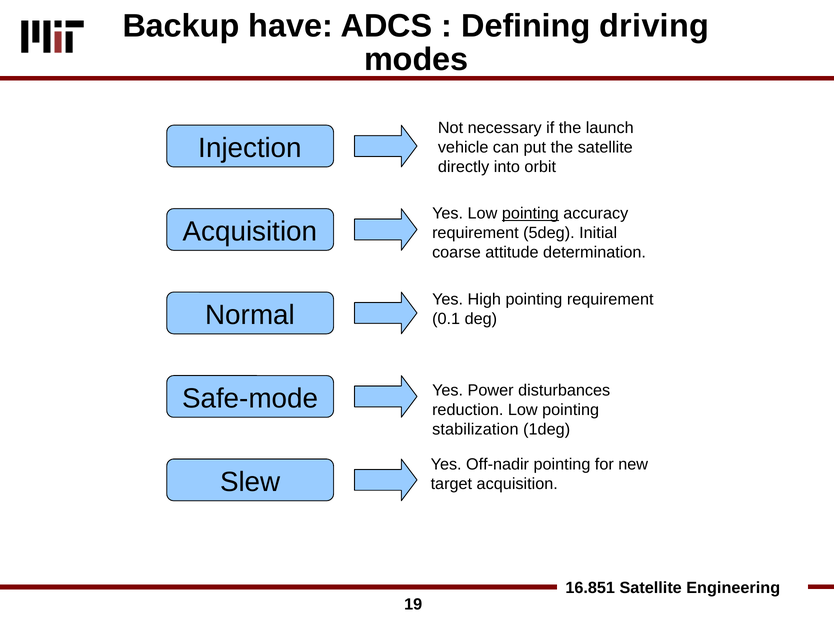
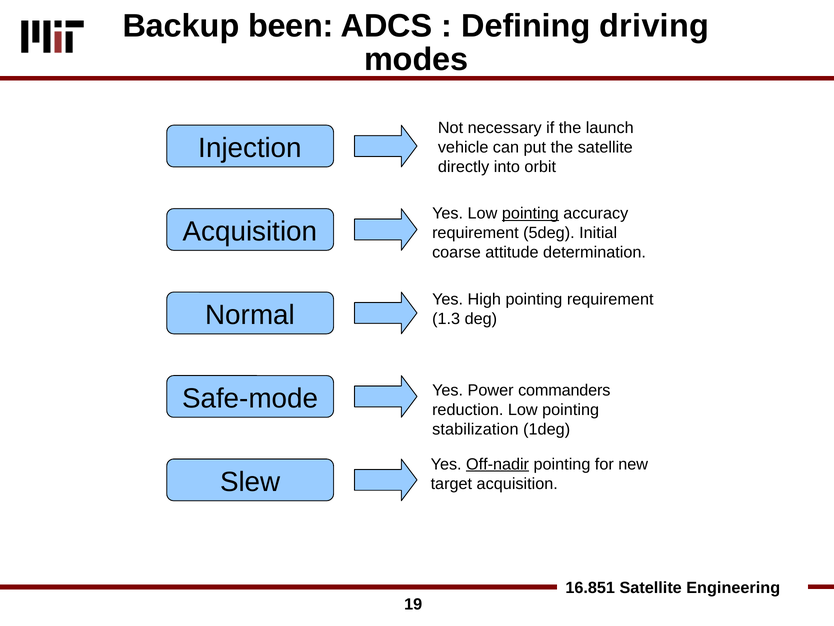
have: have -> been (291, 26)
0.1: 0.1 -> 1.3 (446, 319)
disturbances: disturbances -> commanders (564, 390)
Off-nadir underline: none -> present (498, 464)
